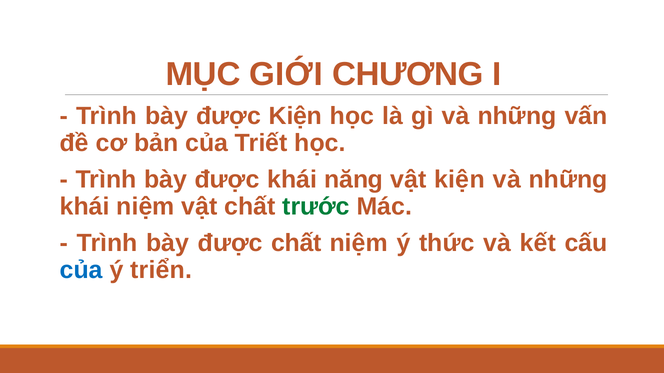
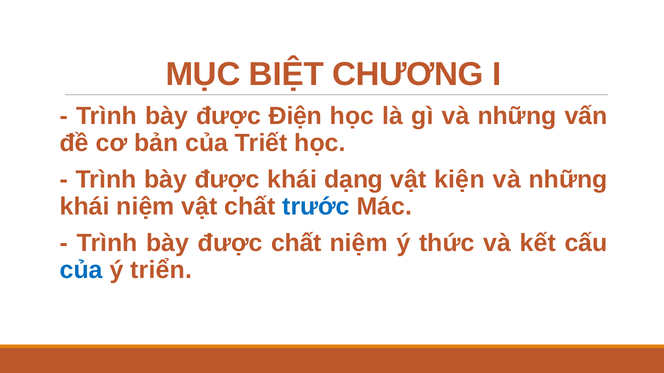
GIỚI: GIỚI -> BIỆT (286, 74)
được Kiện: Kiện -> Điện (296, 116)
năng: năng -> dạng (354, 180)
trước colour: green -> blue (316, 207)
